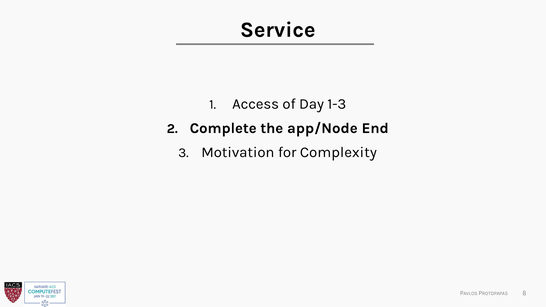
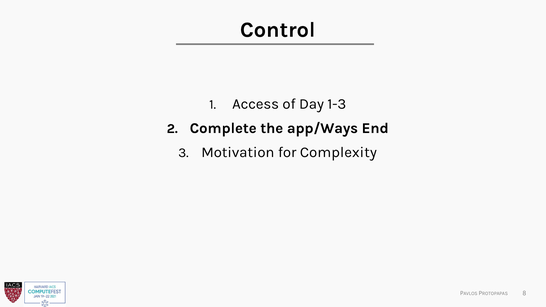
Service: Service -> Control (278, 30)
app/Node: app/Node -> app/Ways (322, 128)
